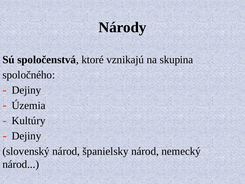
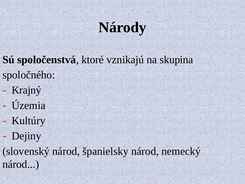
Dejiny: Dejiny -> Krajný (26, 90)
